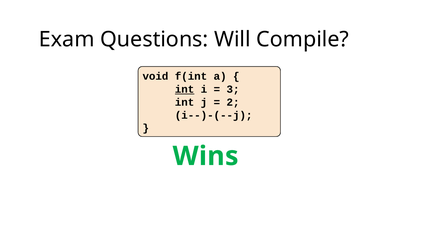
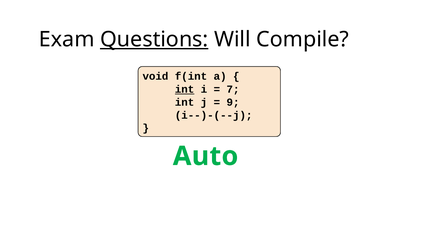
Questions underline: none -> present (154, 40)
3: 3 -> 7 (233, 90)
2: 2 -> 9 (233, 102)
Wins: Wins -> Auto (206, 156)
